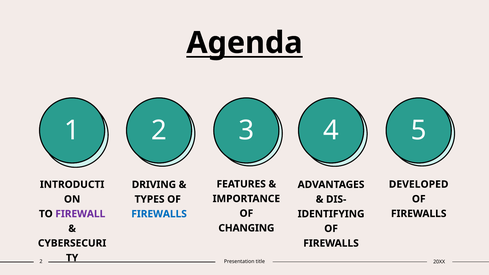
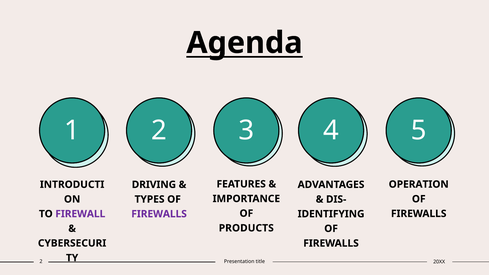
DEVELOPED: DEVELOPED -> OPERATION (419, 184)
FIREWALLS colour: blue -> purple (159, 214)
CHANGING: CHANGING -> PRODUCTS (246, 228)
